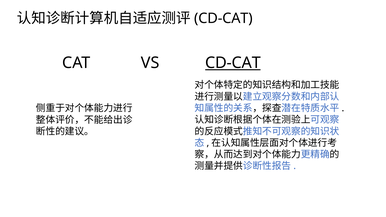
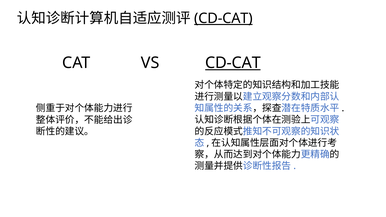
CD-CAT underline: none -> present (223, 18)
